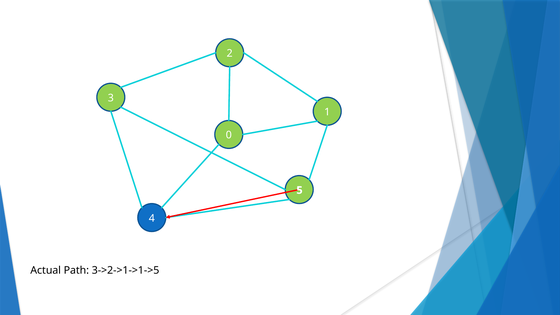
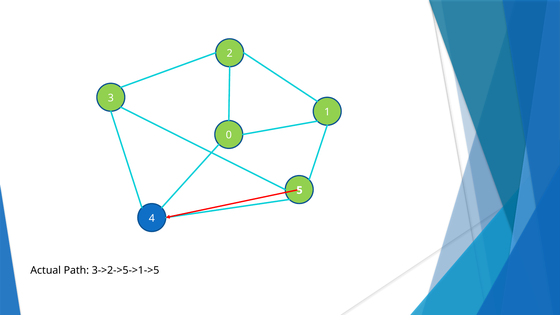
3->2->1->1->5: 3->2->1->1->5 -> 3->2->5->1->5 (126, 270)
